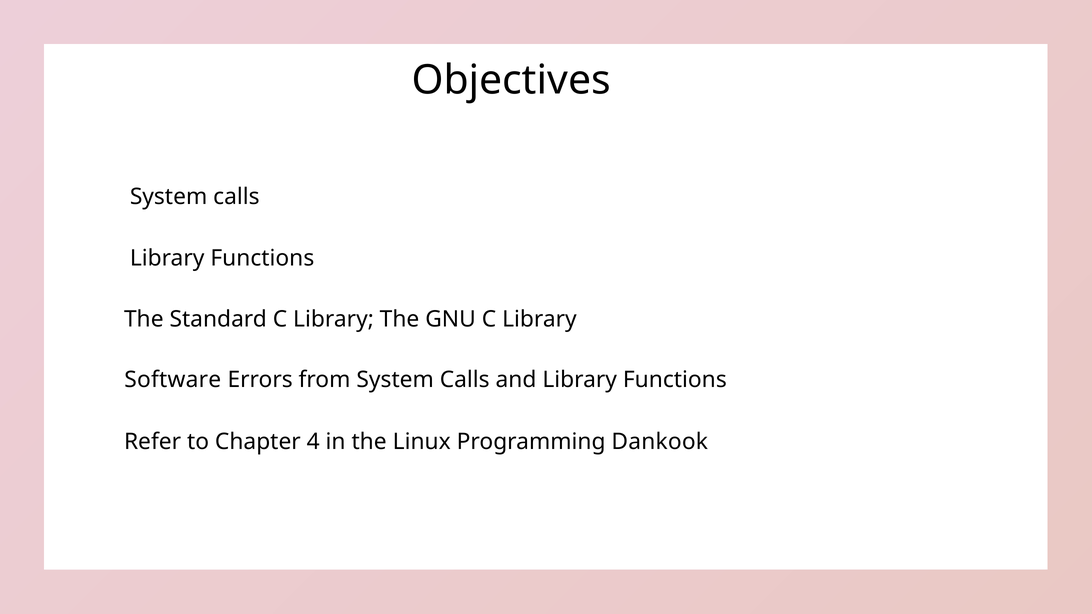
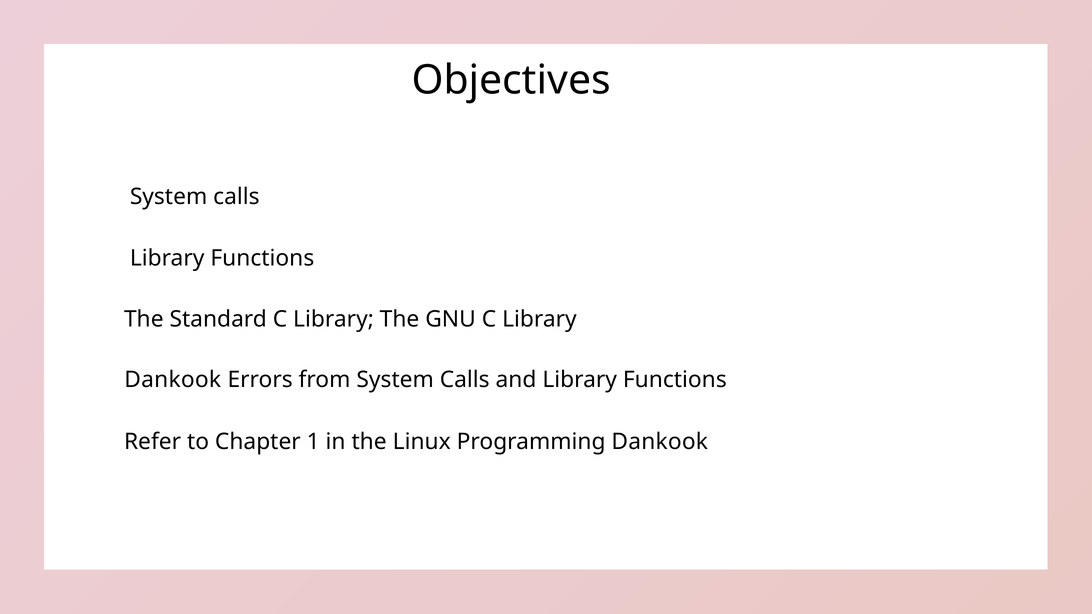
Software: Software -> Dankook (173, 380)
4: 4 -> 1 (313, 442)
